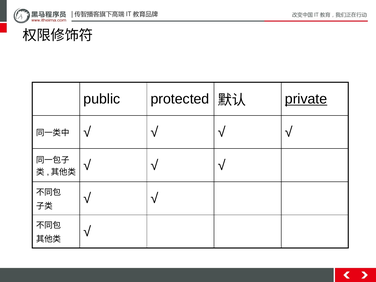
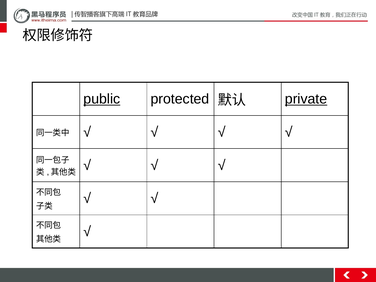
public underline: none -> present (102, 99)
